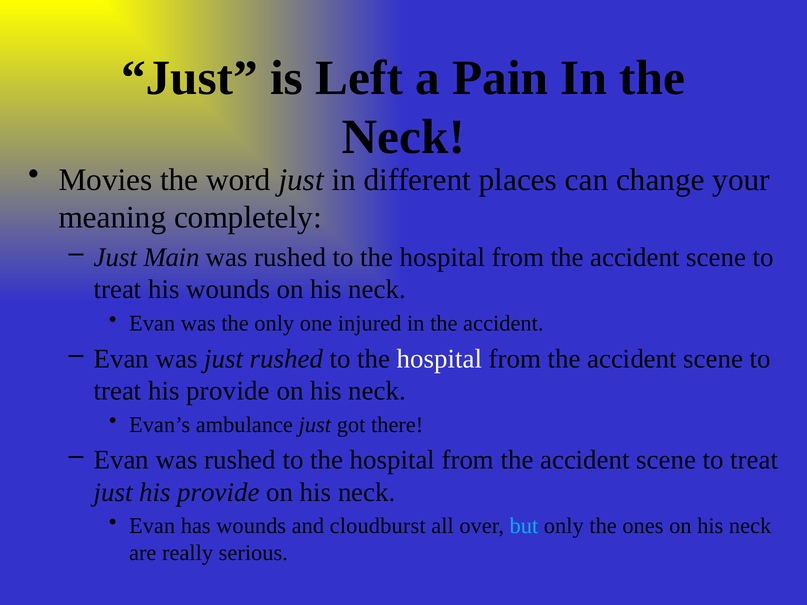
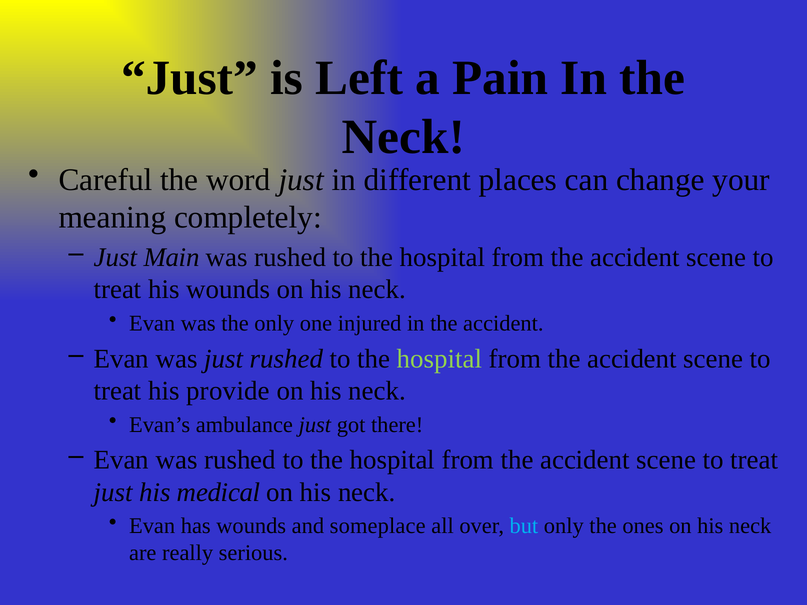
Movies: Movies -> Careful (105, 180)
hospital colour: white -> light green (439, 359)
just his provide: provide -> medical (219, 492)
cloudburst: cloudburst -> someplace (378, 526)
